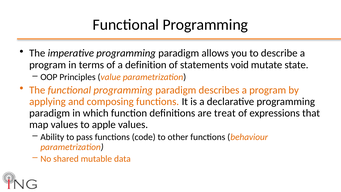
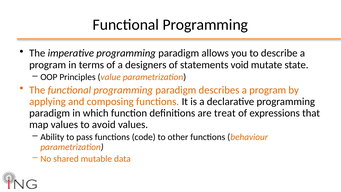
definition: definition -> designers (146, 65)
apple: apple -> avoid (104, 125)
